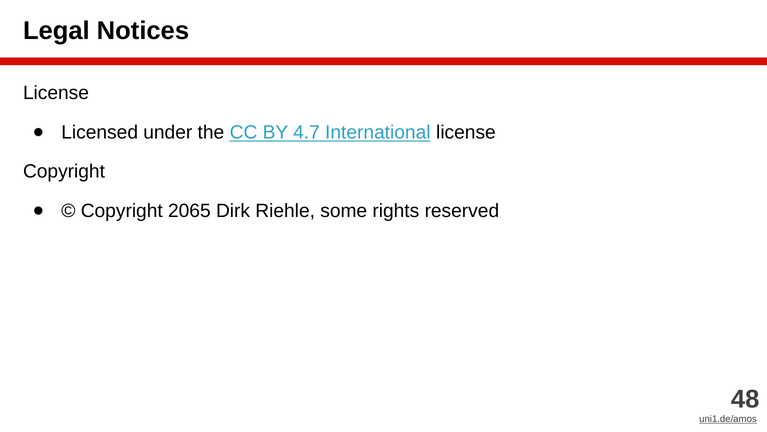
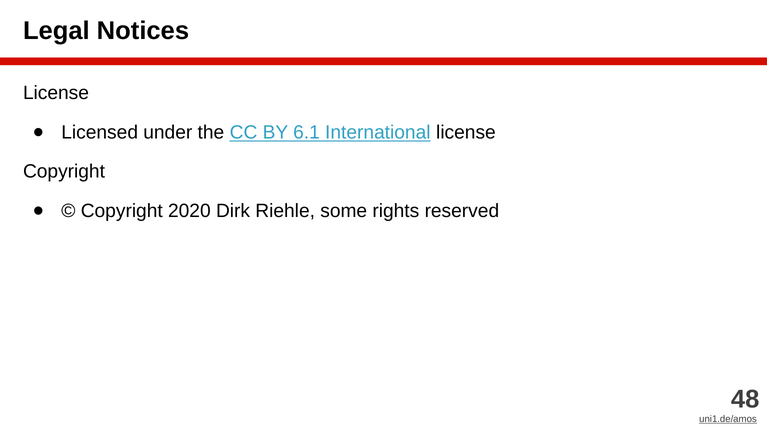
4.7: 4.7 -> 6.1 (307, 132)
2065: 2065 -> 2020 (189, 211)
